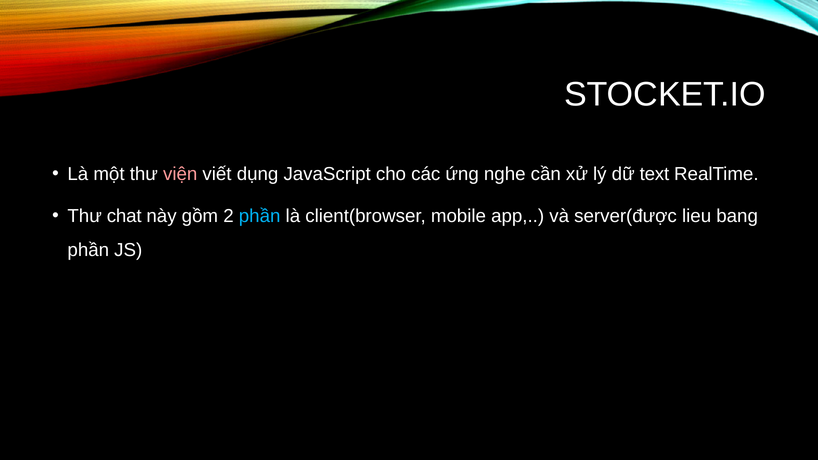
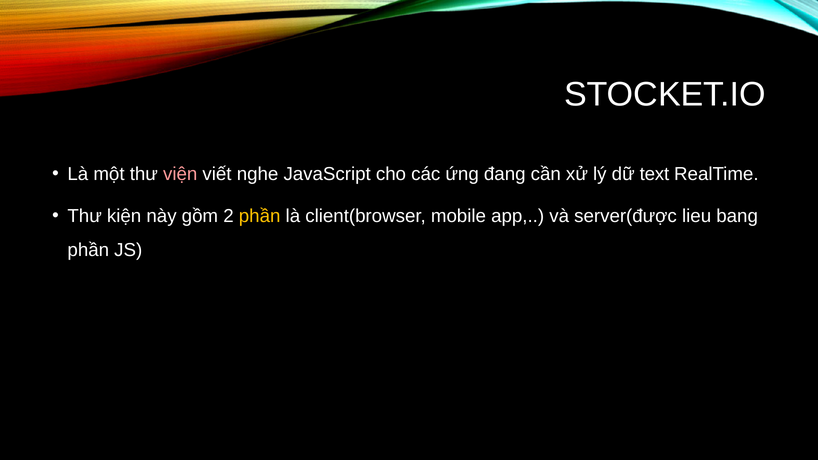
dụng: dụng -> nghe (258, 174)
nghe: nghe -> đang (505, 174)
chat: chat -> kiện (124, 216)
phần colour: light blue -> yellow (260, 216)
